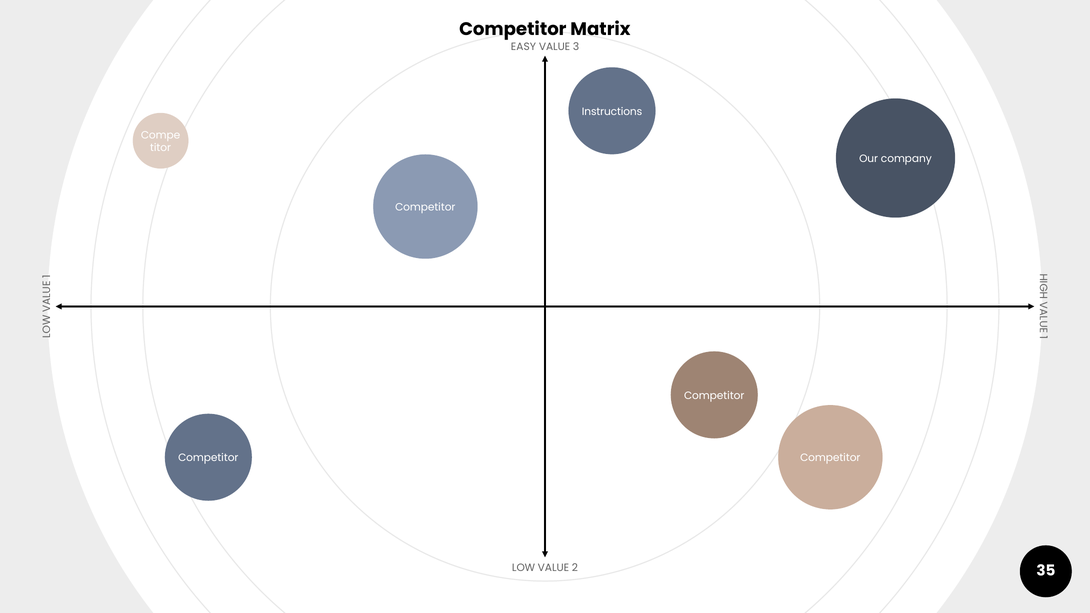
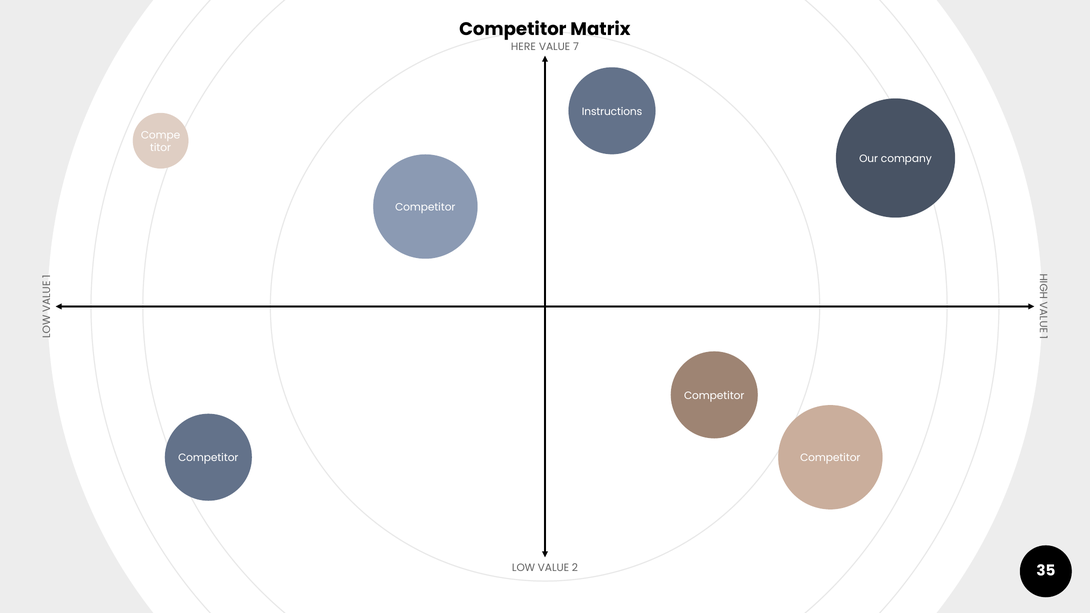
EASY: EASY -> HERE (523, 47)
3: 3 -> 7 (576, 47)
